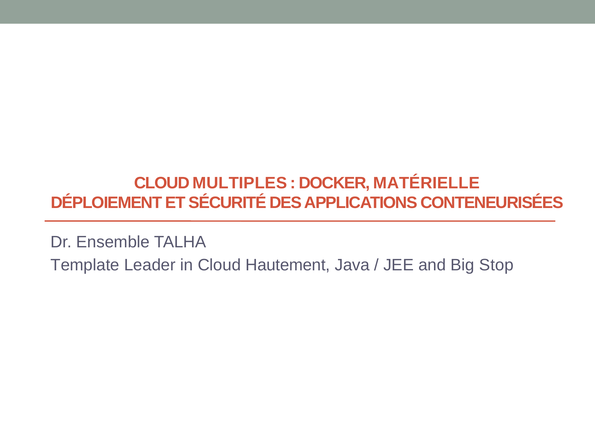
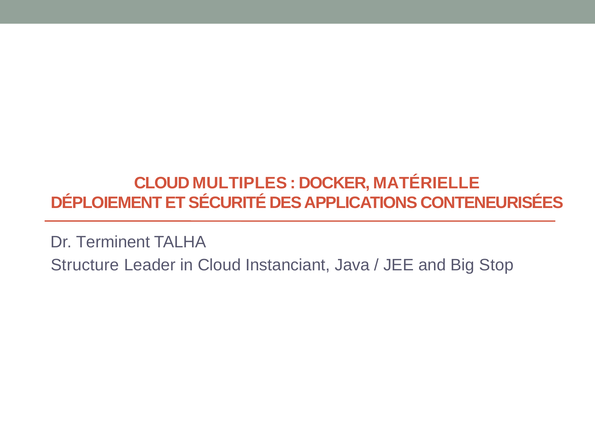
Ensemble: Ensemble -> Terminent (113, 242)
Template: Template -> Structure (85, 265)
Hautement: Hautement -> Instanciant (288, 265)
